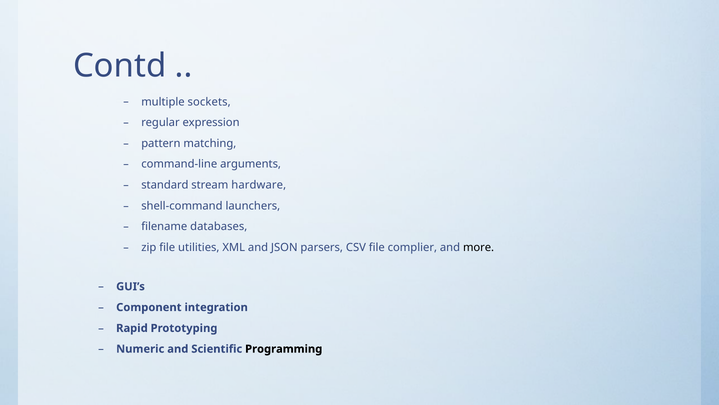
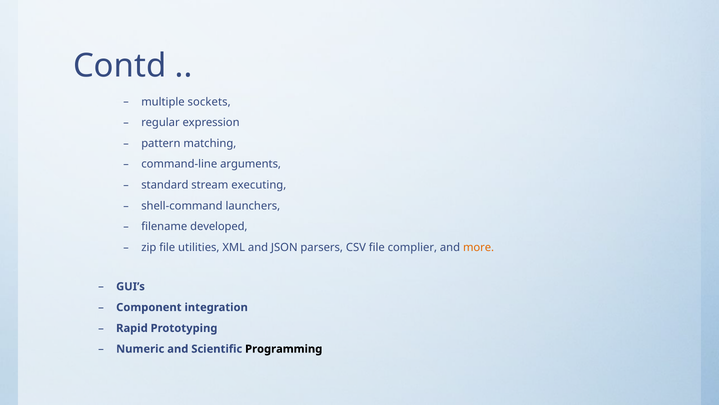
hardware: hardware -> executing (259, 185)
databases: databases -> developed (219, 226)
more colour: black -> orange (479, 247)
